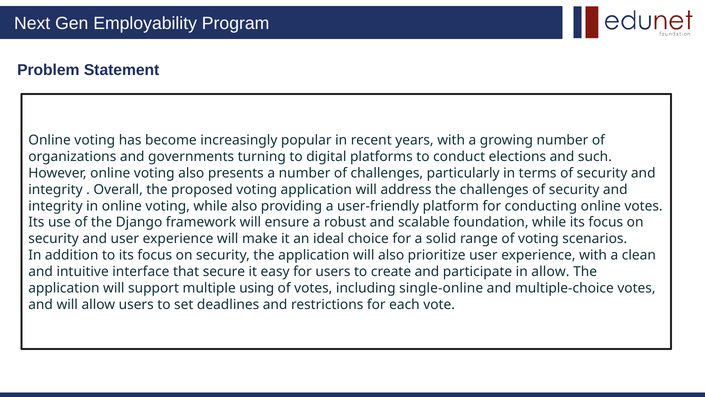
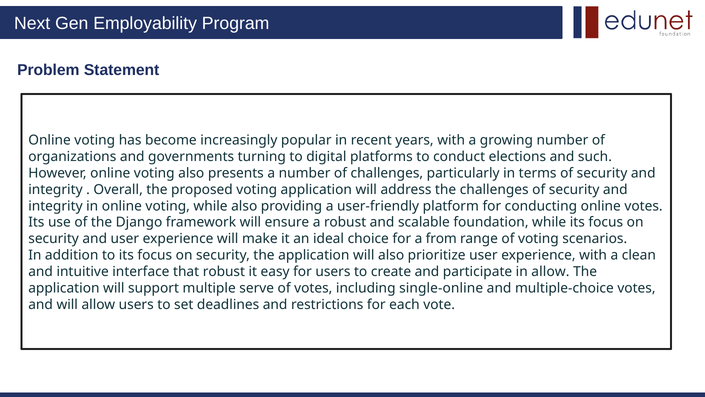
solid: solid -> from (441, 239)
that secure: secure -> robust (224, 272)
using: using -> serve (257, 288)
